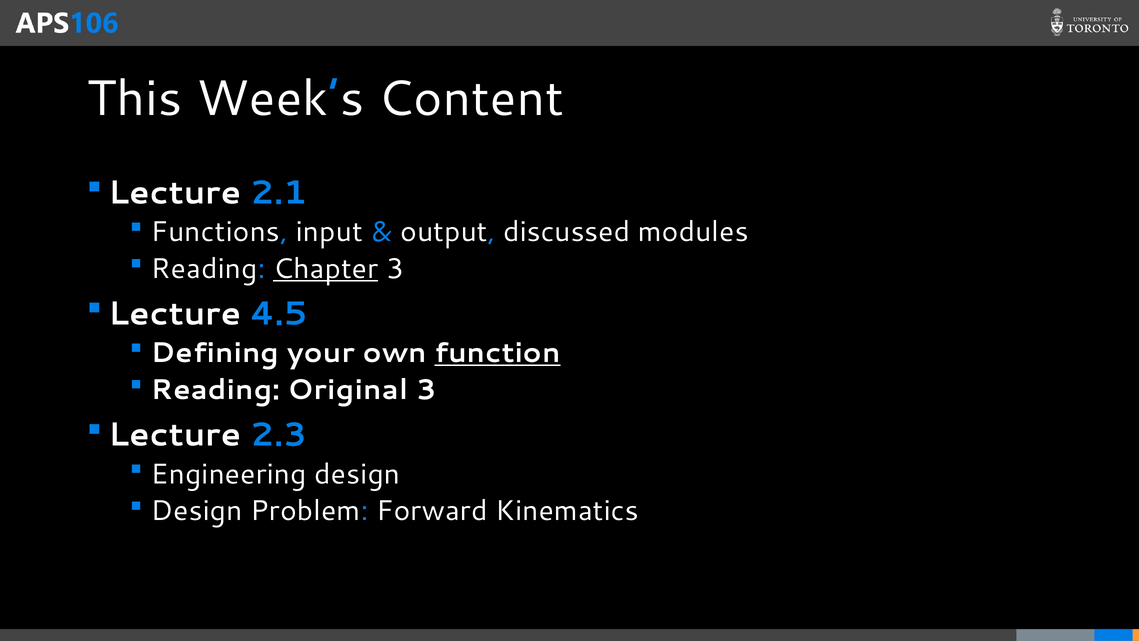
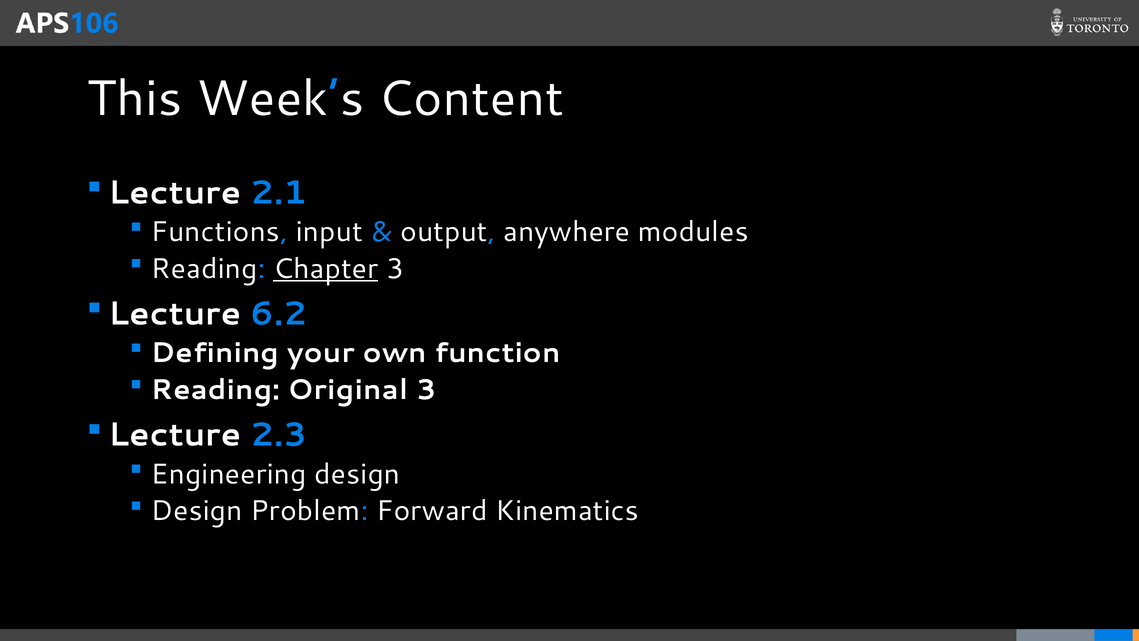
discussed: discussed -> anywhere (567, 232)
4.5: 4.5 -> 6.2 (279, 314)
function underline: present -> none (498, 353)
